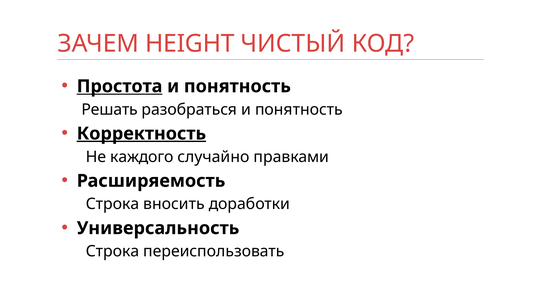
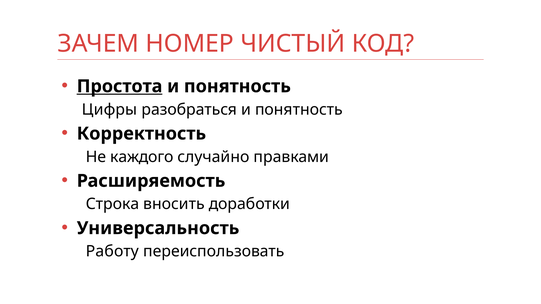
HEIGHT: HEIGHT -> НОМЕР (190, 44)
Решать: Решать -> Цифры (110, 110)
Корректность underline: present -> none (141, 134)
Строка: Строка -> Работу (112, 252)
